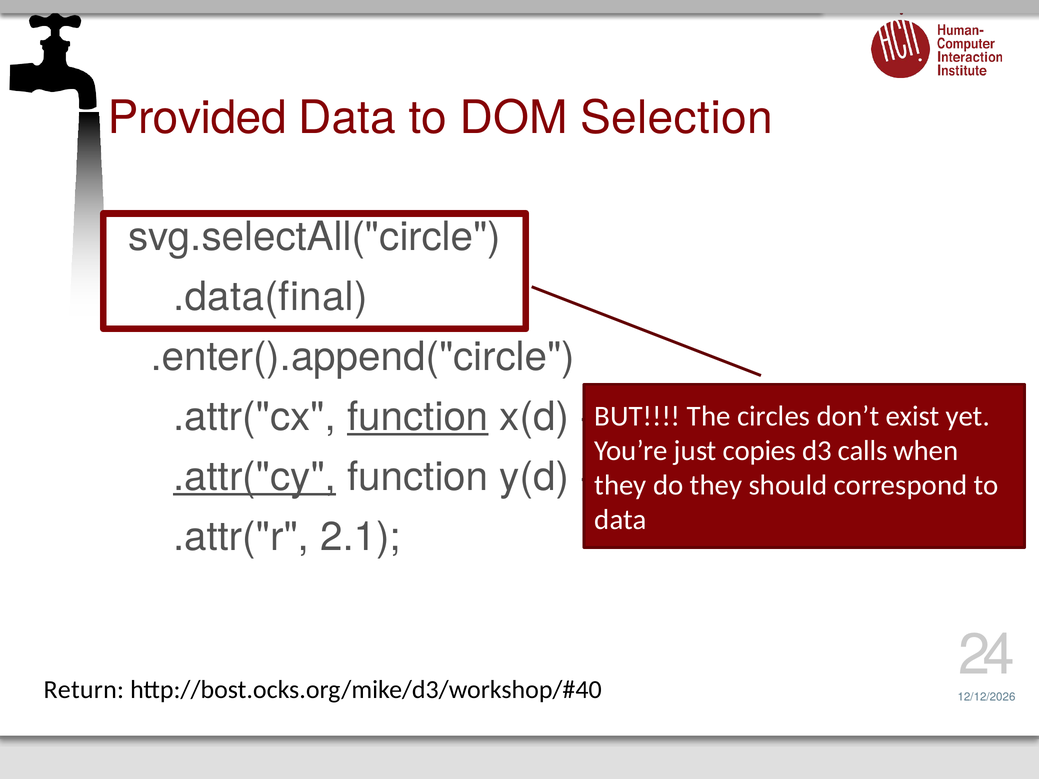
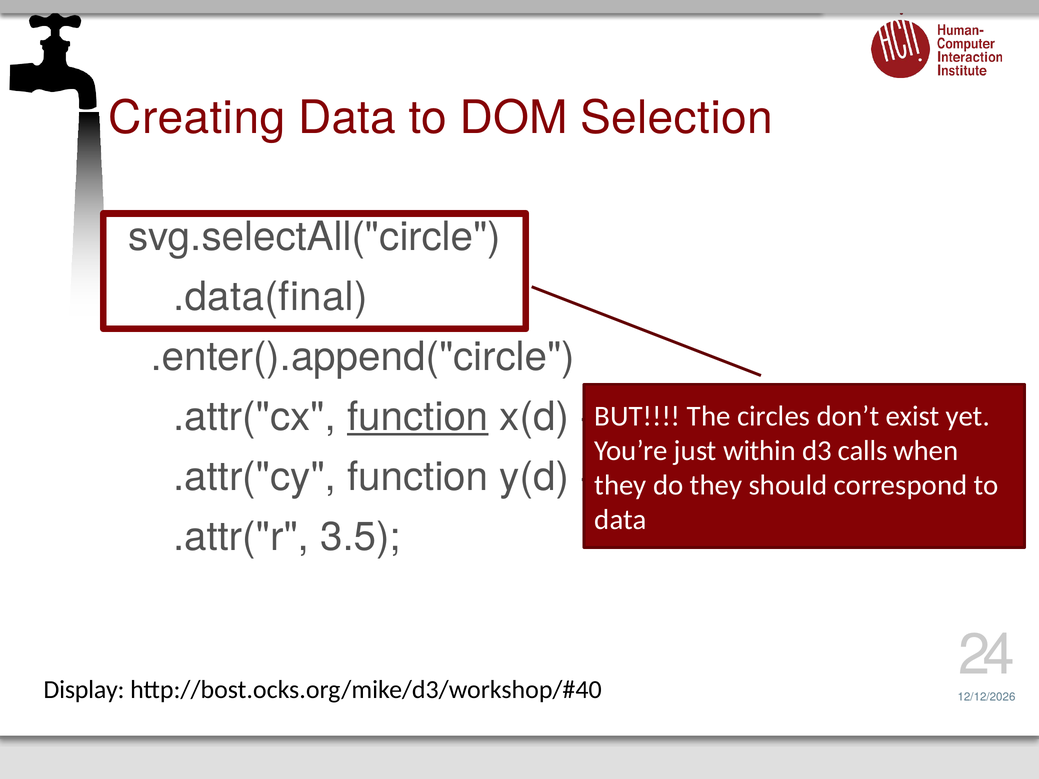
Provided: Provided -> Creating (197, 118)
copies: copies -> within (760, 451)
.attr("cy underline: present -> none (255, 477)
2.1: 2.1 -> 3.5 (361, 537)
Return: Return -> Display (84, 690)
